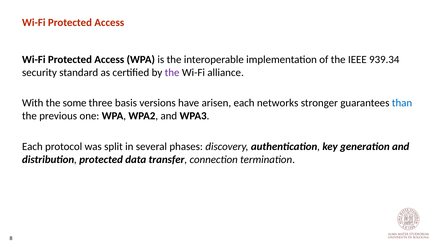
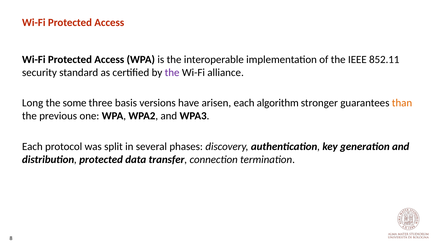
939.34: 939.34 -> 852.11 (384, 59)
With: With -> Long (33, 103)
networks: networks -> algorithm (278, 103)
than colour: blue -> orange (402, 103)
